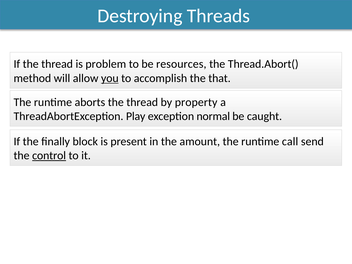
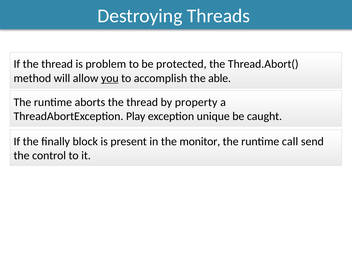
resources: resources -> protected (181, 64)
that: that -> able (220, 78)
normal: normal -> unique (213, 116)
amount: amount -> monitor (200, 141)
control underline: present -> none (49, 156)
